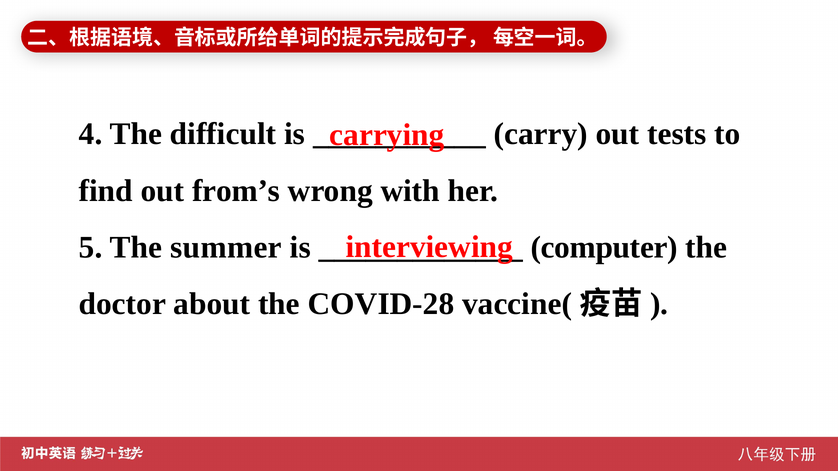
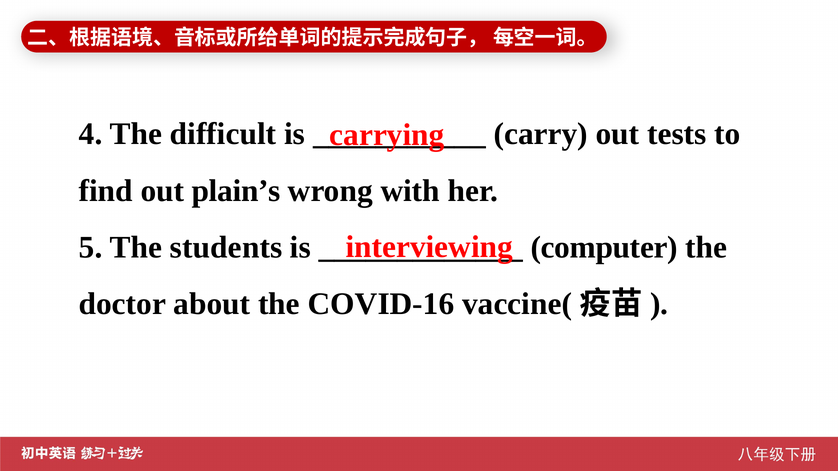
from’s: from’s -> plain’s (236, 191)
summer: summer -> students (226, 248)
COVID-28: COVID-28 -> COVID-16 (381, 304)
